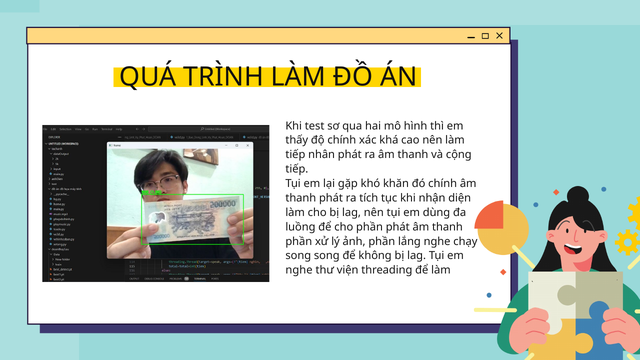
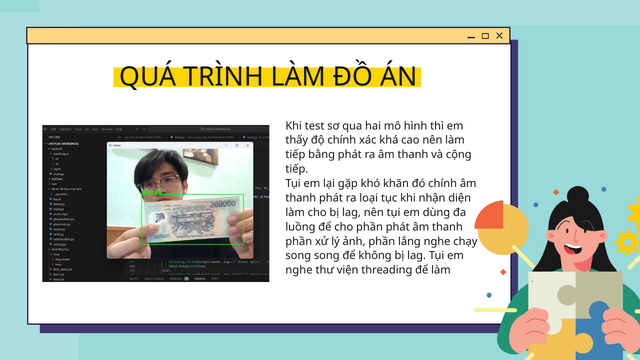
nhân: nhân -> bằng (322, 155)
tích: tích -> loại (369, 198)
